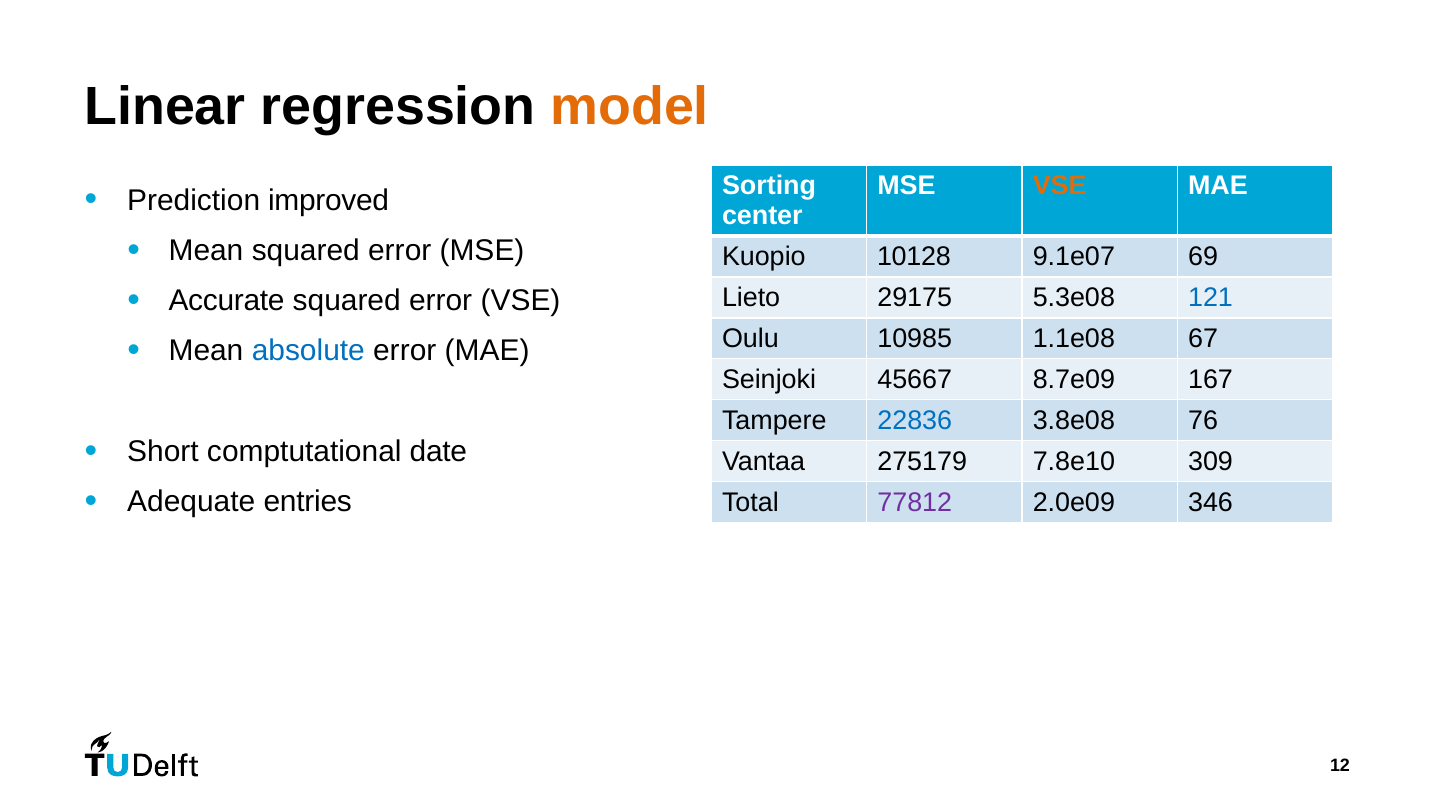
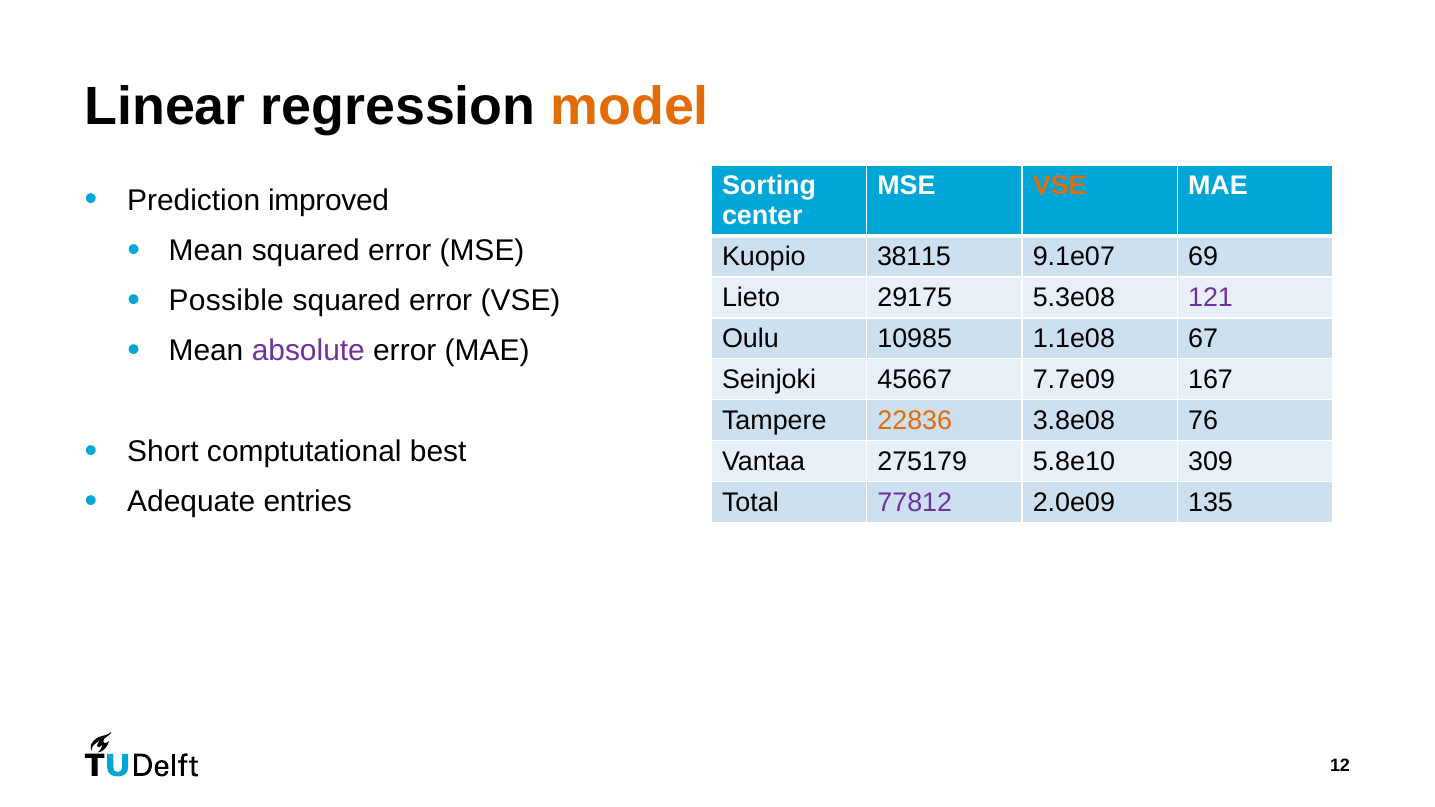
10128: 10128 -> 38115 (914, 257)
Accurate: Accurate -> Possible (226, 301)
121 colour: blue -> purple (1211, 298)
absolute colour: blue -> purple (308, 351)
8.7e09: 8.7e09 -> 7.7e09 (1074, 380)
22836 colour: blue -> orange (915, 421)
date: date -> best (438, 451)
7.8e10: 7.8e10 -> 5.8e10 (1074, 462)
346: 346 -> 135 (1211, 503)
